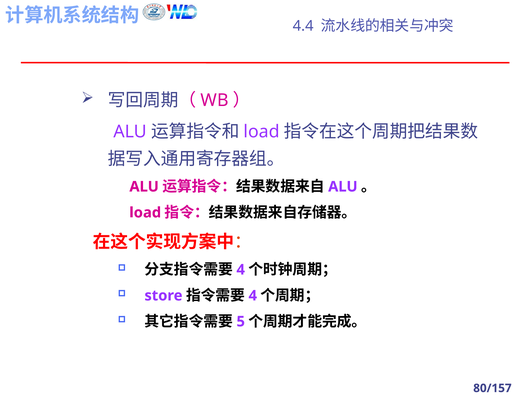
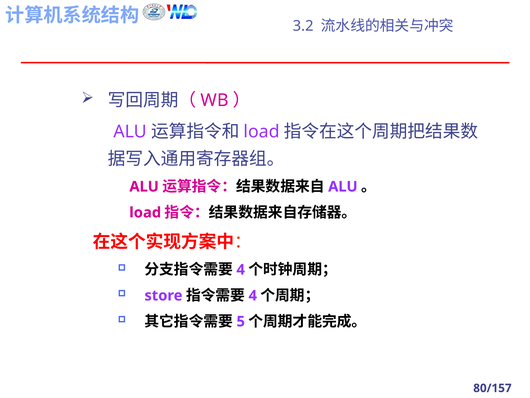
4.4: 4.4 -> 3.2 (303, 26)
